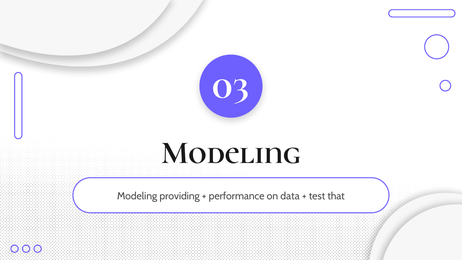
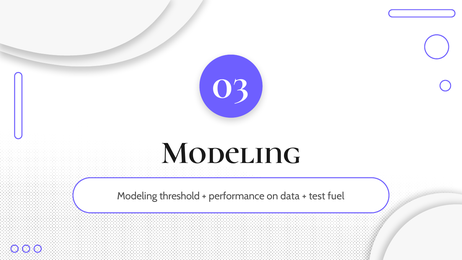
providing: providing -> threshold (180, 196)
that: that -> fuel (336, 196)
